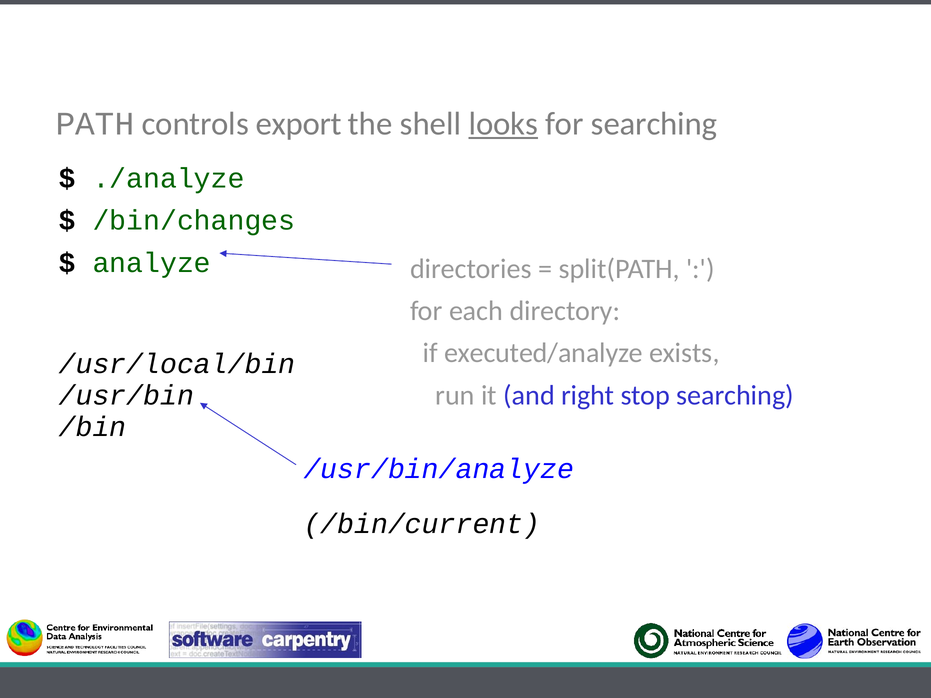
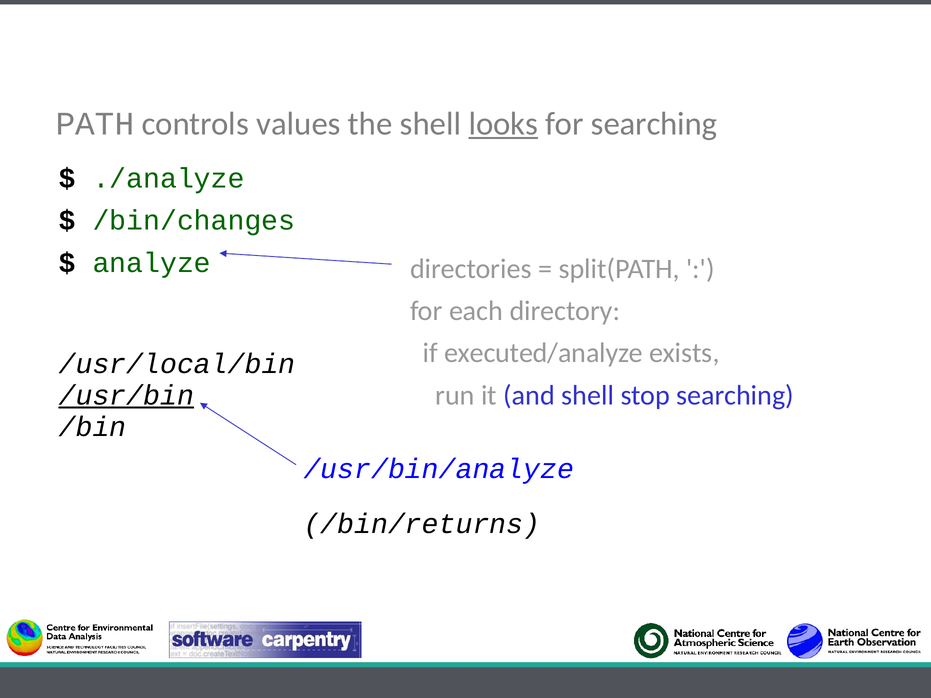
export: export -> values (298, 124)
and right: right -> shell (588, 395)
/usr/bin underline: none -> present (126, 395)
/bin/current: /bin/current -> /bin/returns (422, 524)
